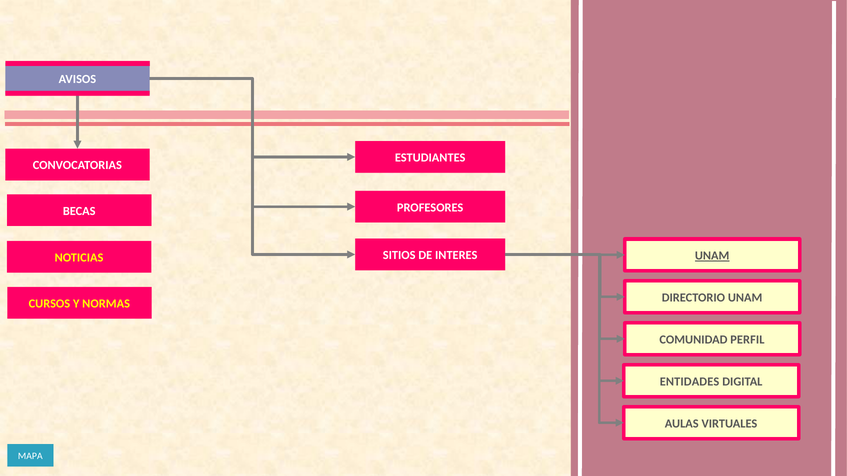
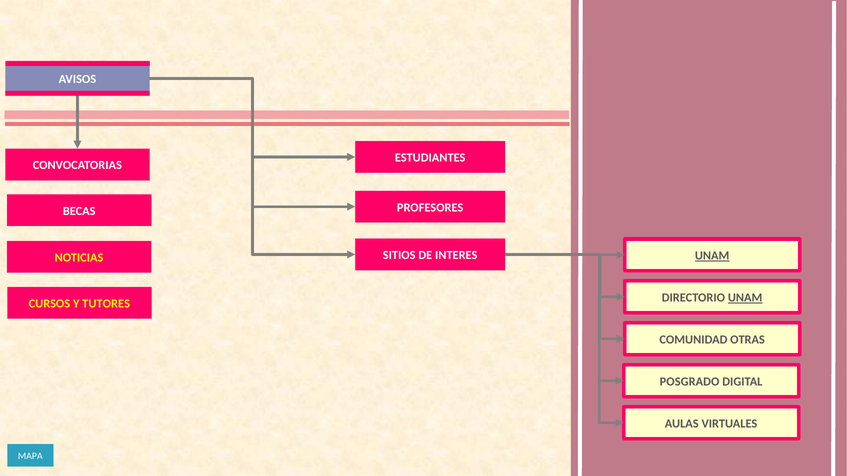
UNAM underline: none -> present (745, 298)
NORMAS: NORMAS -> TUTORES (106, 304)
PERFIL: PERFIL -> OTRAS (748, 340)
ENTIDADES: ENTIDADES -> POSGRADO (690, 382)
